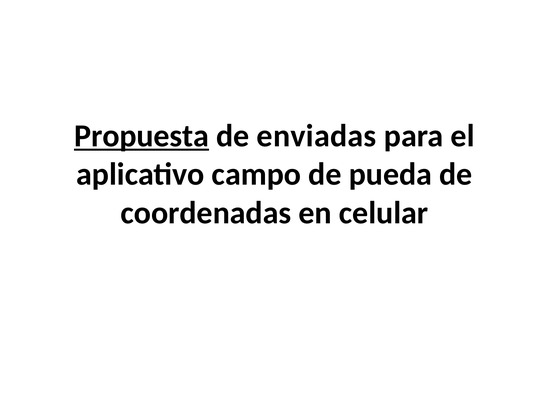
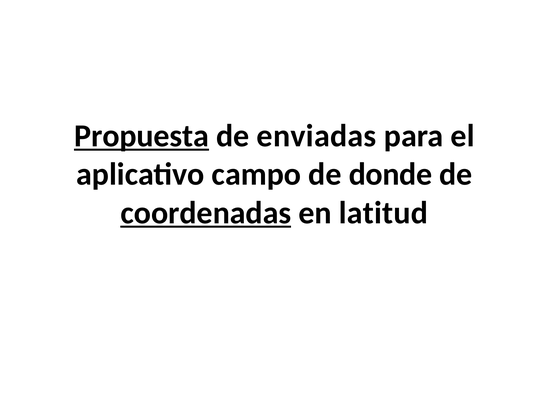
pueda: pueda -> donde (391, 174)
coordenadas underline: none -> present (206, 213)
celular: celular -> latitud (384, 213)
